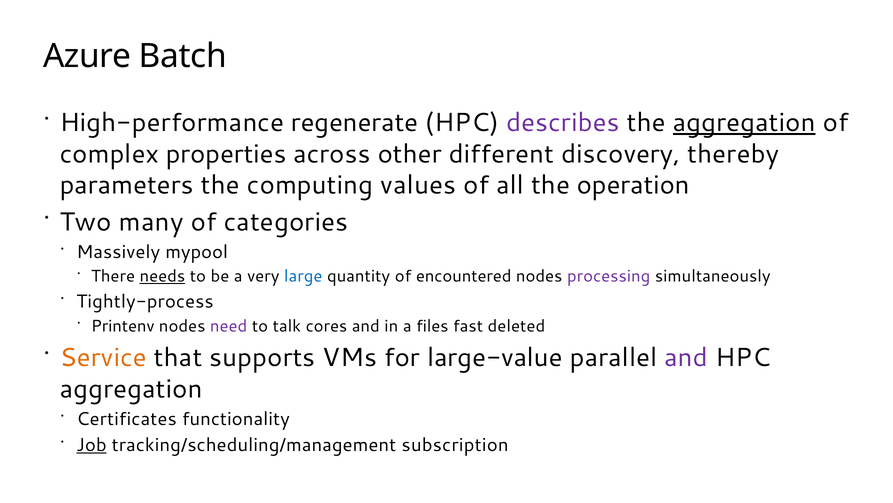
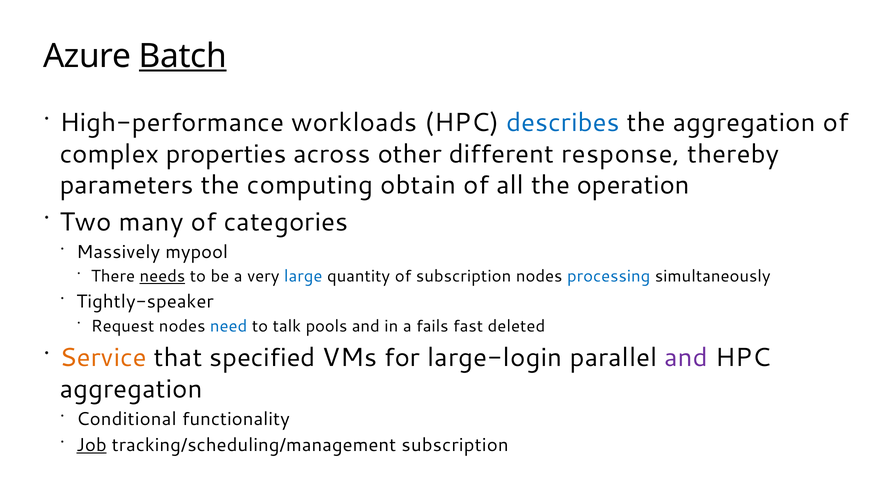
Batch underline: none -> present (183, 56)
regenerate: regenerate -> workloads (354, 123)
describes colour: purple -> blue (563, 123)
aggregation underline: present -> none (744, 123)
discovery: discovery -> response (621, 154)
values: values -> obtain (418, 185)
of encountered: encountered -> subscription (464, 276)
processing colour: purple -> blue (609, 276)
Tightly-process: Tightly-process -> Tightly-speaker (145, 301)
Printenv: Printenv -> Request (123, 326)
need colour: purple -> blue (229, 326)
cores: cores -> pools (327, 326)
files: files -> fails (432, 326)
supports: supports -> specified (263, 357)
large-value: large-value -> large-login (495, 357)
Certificates: Certificates -> Conditional (126, 418)
